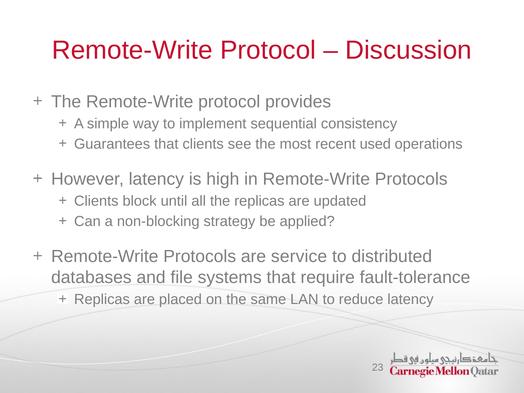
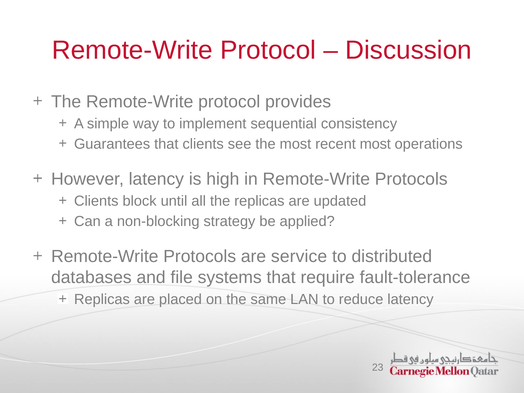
recent used: used -> most (375, 144)
